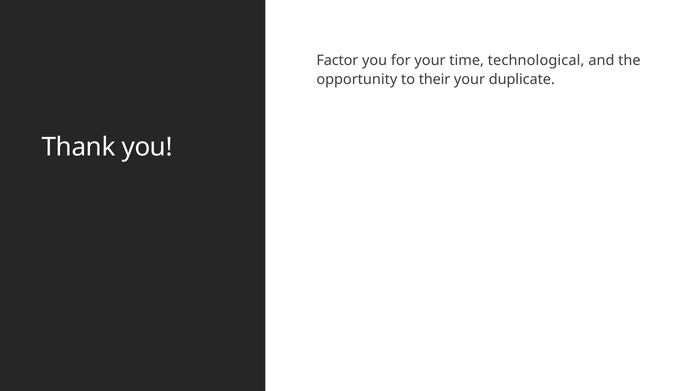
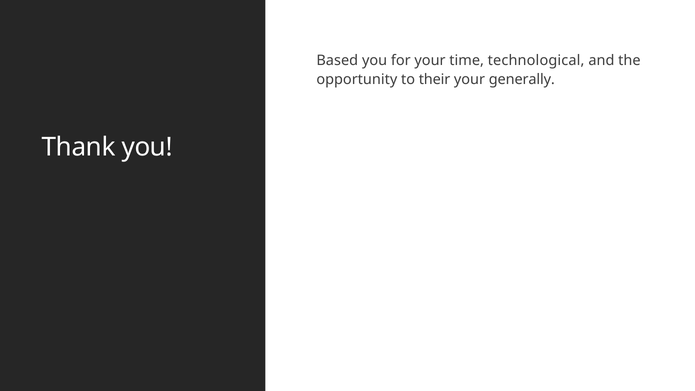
Factor: Factor -> Based (337, 60)
duplicate: duplicate -> generally (522, 79)
